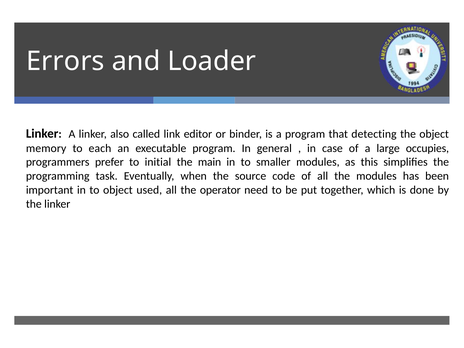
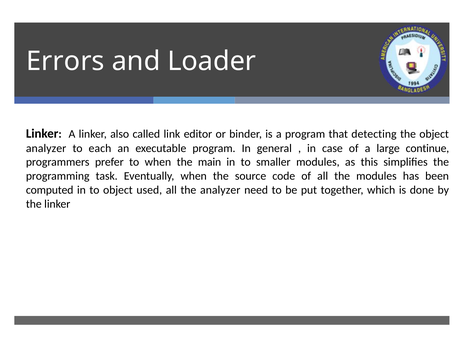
memory: memory -> analyzer (46, 148)
occupies: occupies -> continue (427, 148)
to initial: initial -> when (158, 162)
important: important -> computed (50, 190)
the operator: operator -> analyzer (220, 190)
